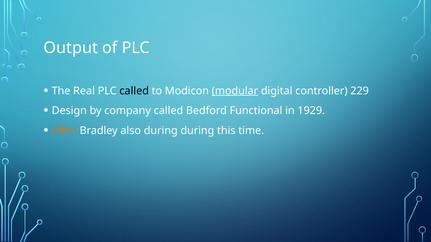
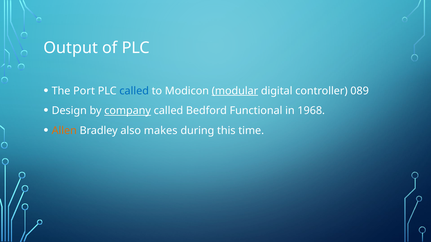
Real: Real -> Port (84, 91)
called colour: black -> blue (134, 91)
229: 229 -> 089 (360, 91)
company underline: none -> present (128, 111)
1929: 1929 -> 1968 (311, 111)
also during: during -> makes (161, 131)
